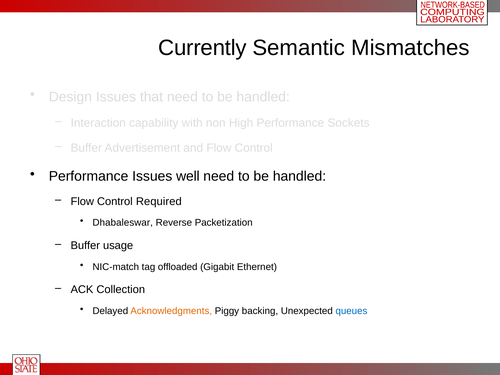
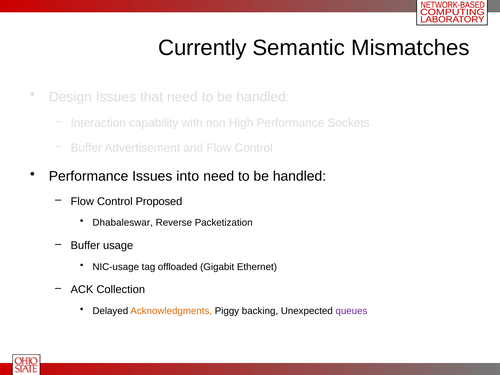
well: well -> into (188, 176)
Required: Required -> Proposed (159, 201)
NIC-match: NIC-match -> NIC-usage (116, 267)
queues colour: blue -> purple (351, 311)
